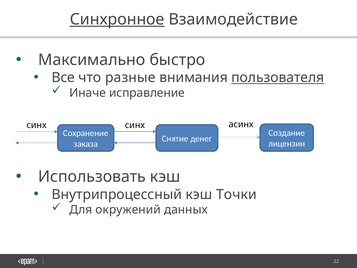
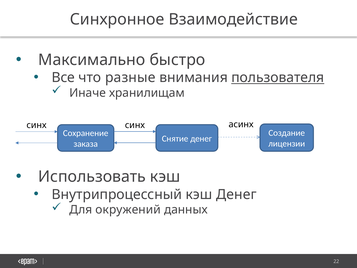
Синхронное underline: present -> none (117, 19)
исправление: исправление -> хранилищам (147, 93)
кэш Точки: Точки -> Денег (236, 194)
